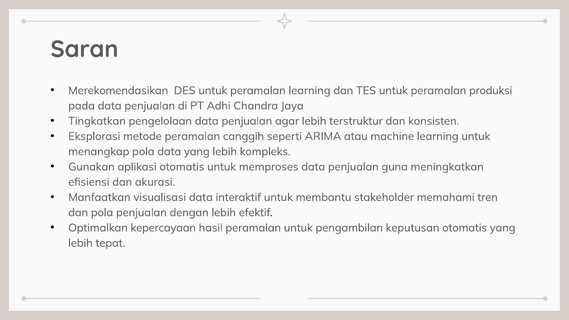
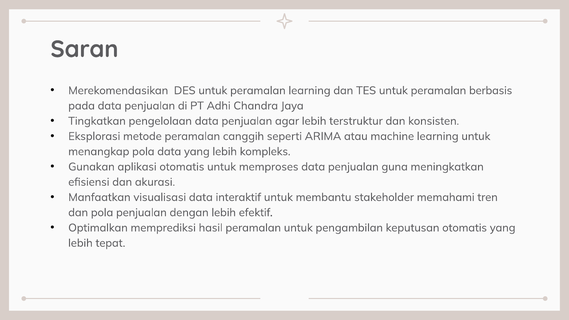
produksi: produksi -> berbasis (491, 91)
kepercayaan: kepercayaan -> memprediksi (163, 228)
